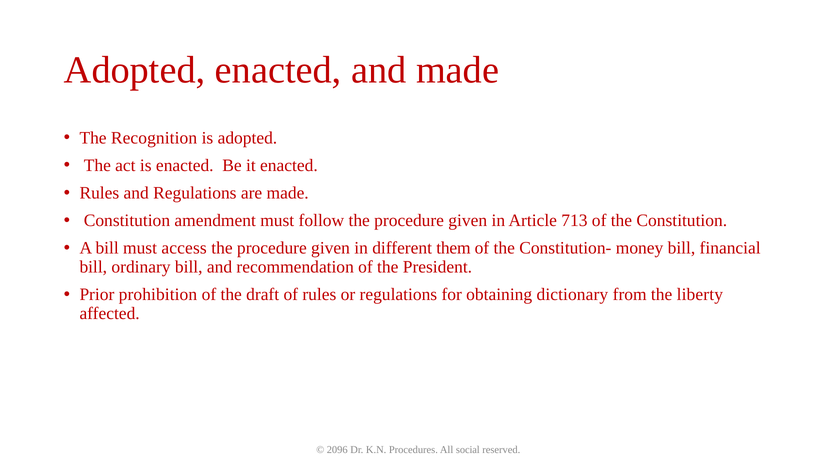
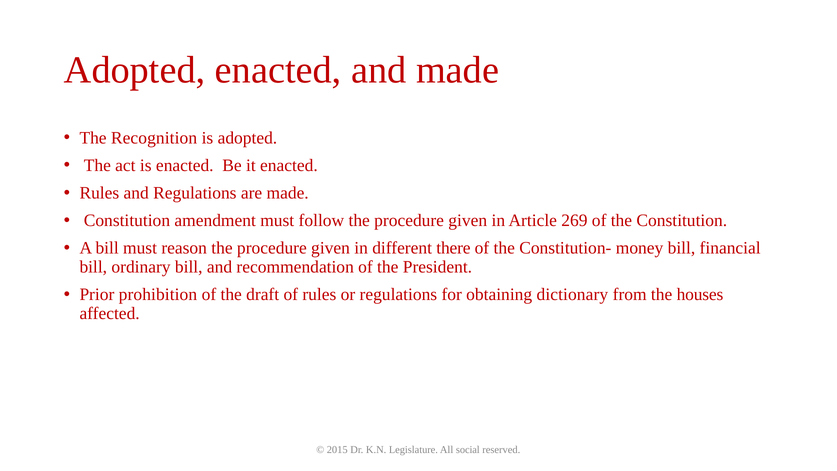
713: 713 -> 269 (574, 221)
access: access -> reason (184, 248)
them: them -> there (453, 248)
liberty: liberty -> houses (700, 295)
2096: 2096 -> 2015 (337, 450)
Procedures: Procedures -> Legislature (413, 450)
